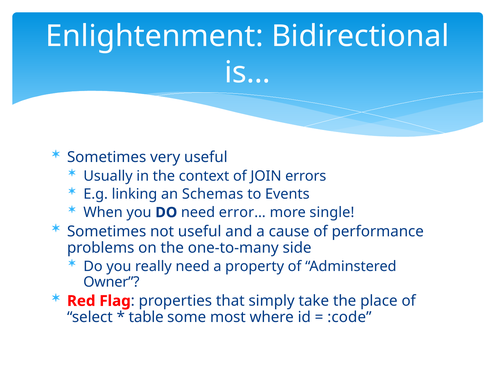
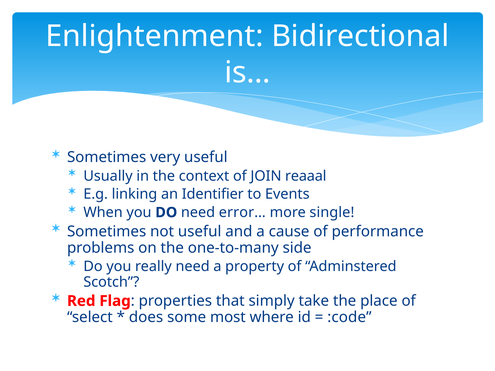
errors: errors -> reaaal (306, 176)
Schemas: Schemas -> Identifier (213, 194)
Owner: Owner -> Scotch (111, 282)
table: table -> does (146, 317)
